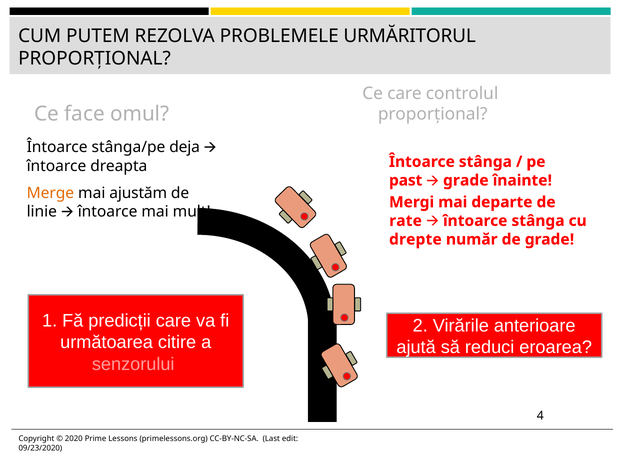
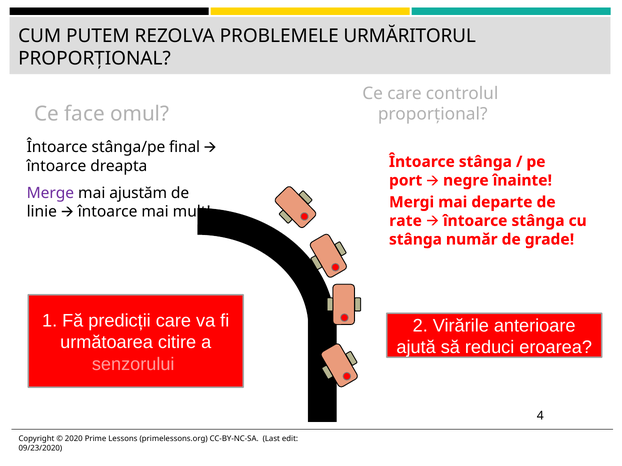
deja: deja -> final (185, 148)
past: past -> port (406, 181)
grade: grade -> negre (466, 181)
Merge colour: orange -> purple (50, 193)
drepte: drepte -> stânga (415, 240)
